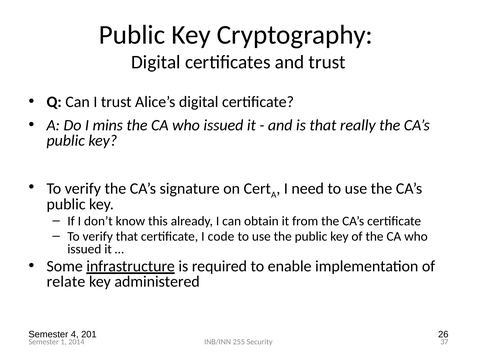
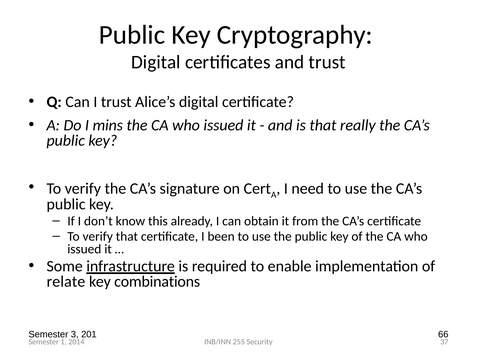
code: code -> been (221, 236)
administered: administered -> combinations (157, 281)
4: 4 -> 3 (75, 334)
26: 26 -> 66 (443, 334)
